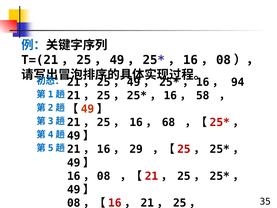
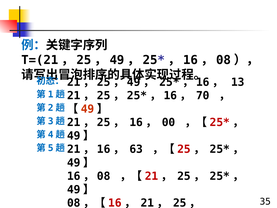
94: 94 -> 13 (238, 82)
58: 58 -> 70 (203, 96)
68: 68 -> 00 (169, 122)
29: 29 -> 63 (136, 149)
